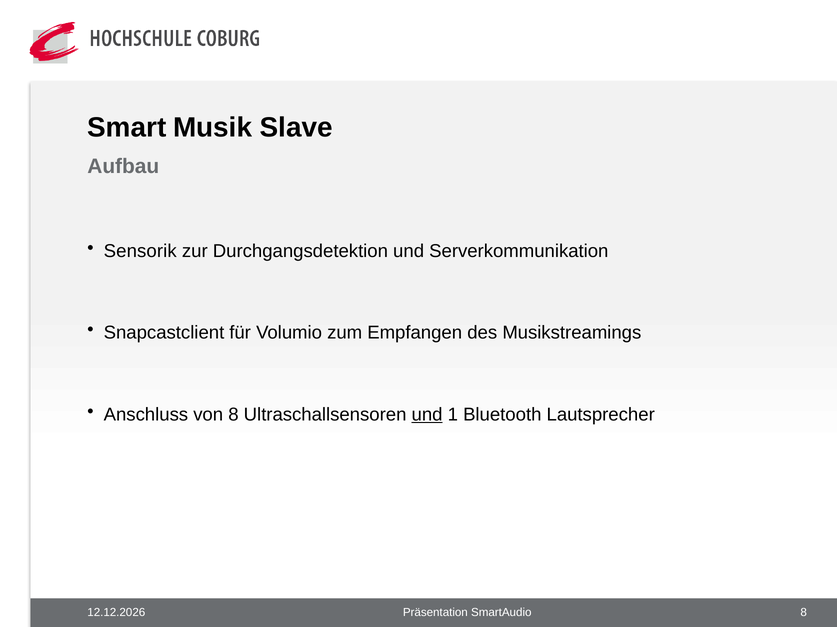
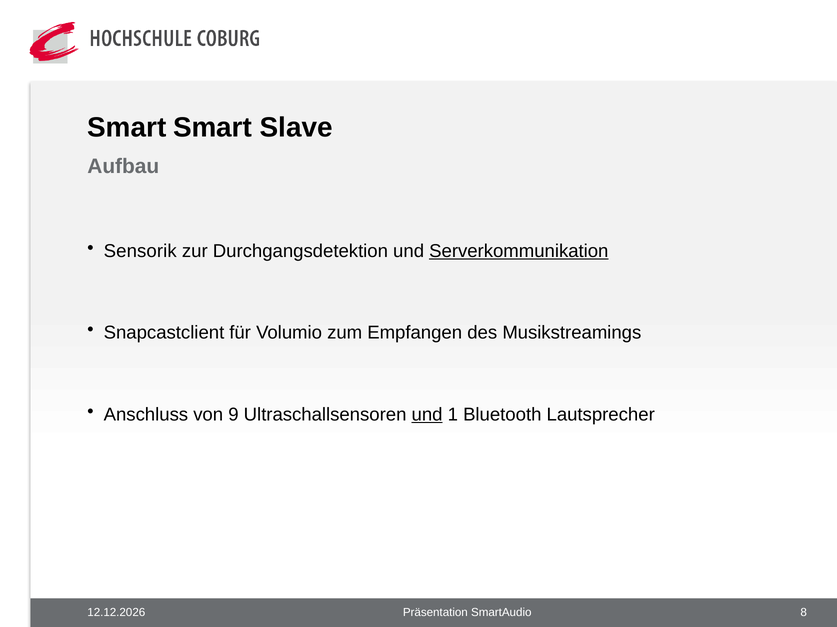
Smart Musik: Musik -> Smart (213, 128)
Serverkommunikation underline: none -> present (519, 251)
von 8: 8 -> 9 (233, 415)
